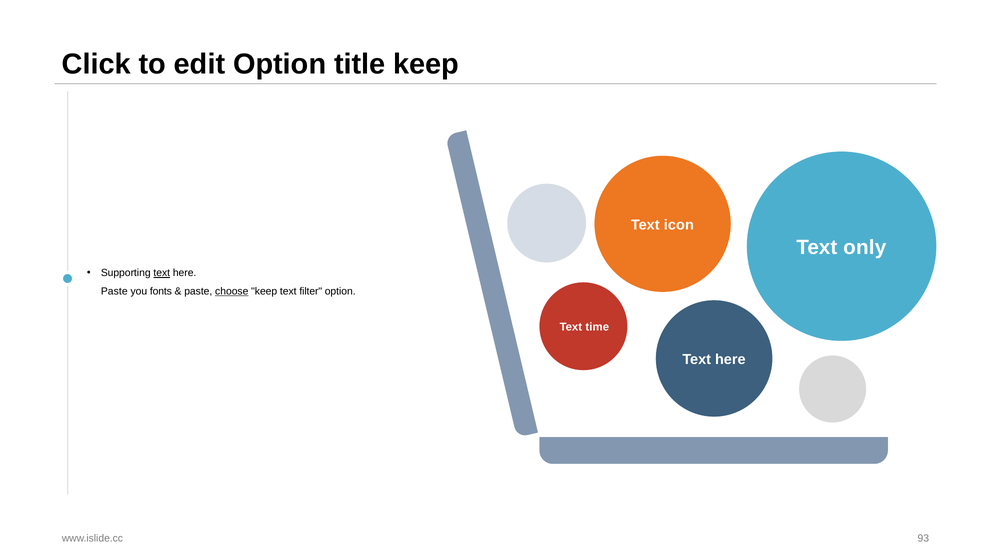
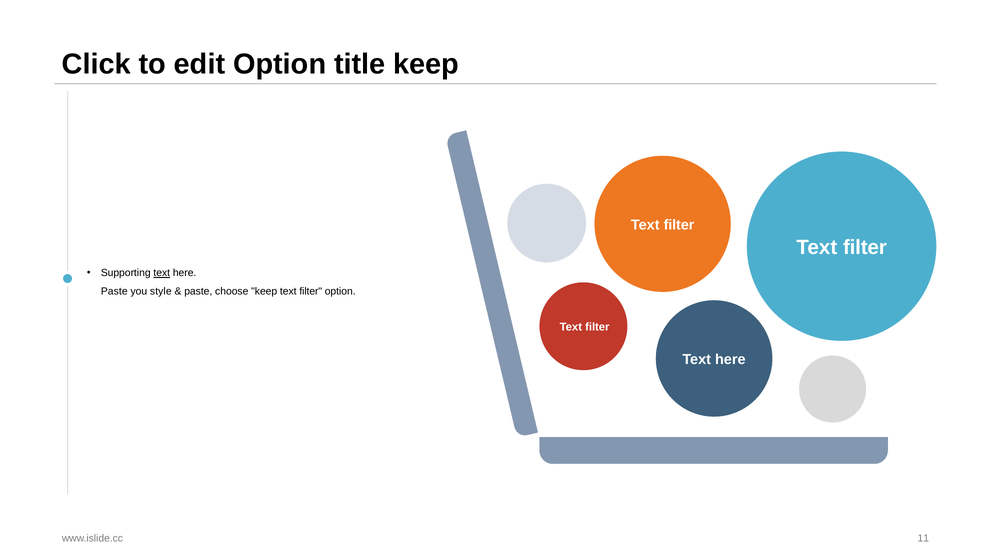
icon: icon -> filter (679, 225)
only: only -> filter (865, 248)
fonts: fonts -> style (161, 292)
choose underline: present -> none (232, 292)
time: time -> filter (597, 327)
93: 93 -> 11 (923, 539)
